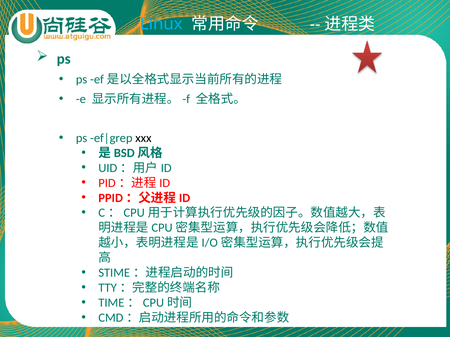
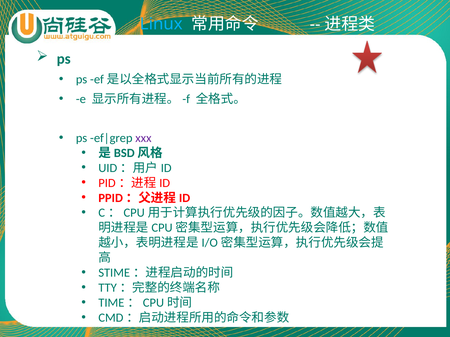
xxx colour: black -> purple (143, 138)
